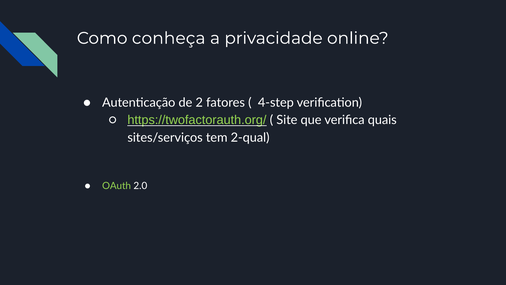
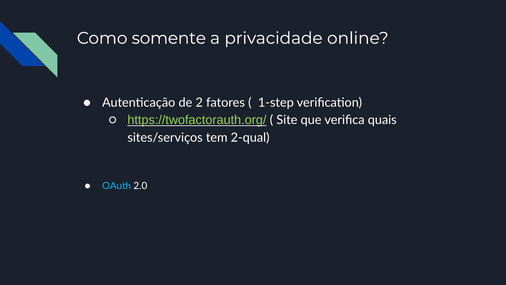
conheça: conheça -> somente (169, 38)
4-step: 4-step -> 1-step (276, 103)
OAuth colour: light green -> light blue (117, 186)
